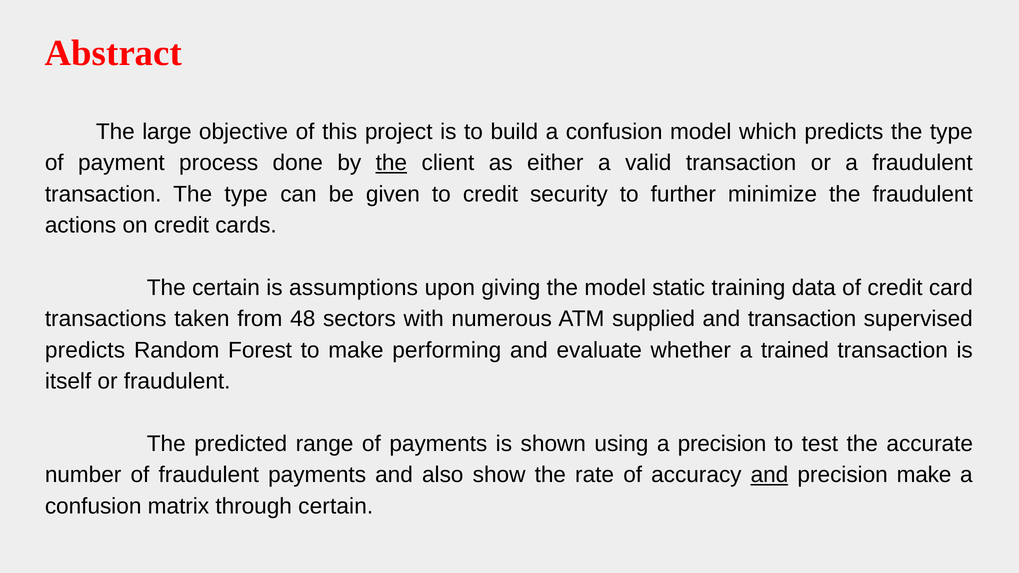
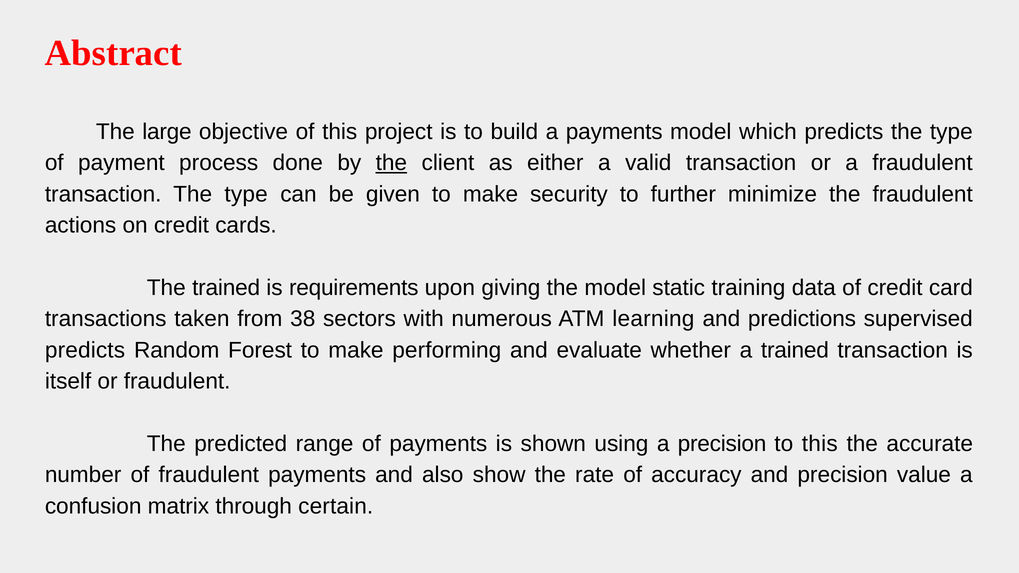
build a confusion: confusion -> payments (614, 132)
given to credit: credit -> make (491, 194)
The certain: certain -> trained (226, 288)
assumptions: assumptions -> requirements (354, 288)
48: 48 -> 38 (303, 319)
supplied: supplied -> learning (653, 319)
and transaction: transaction -> predictions (802, 319)
to test: test -> this (820, 444)
and underline: present -> none (770, 475)
precision make: make -> value (924, 475)
